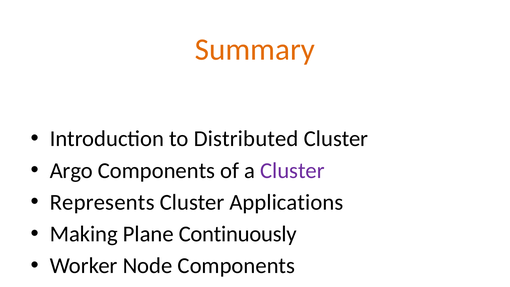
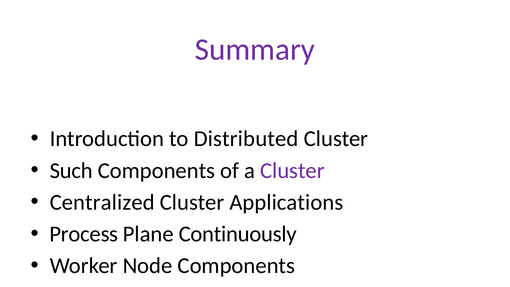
Summary colour: orange -> purple (255, 49)
Argo: Argo -> Such (71, 170)
Represents: Represents -> Centralized (102, 202)
Making: Making -> Process (84, 234)
